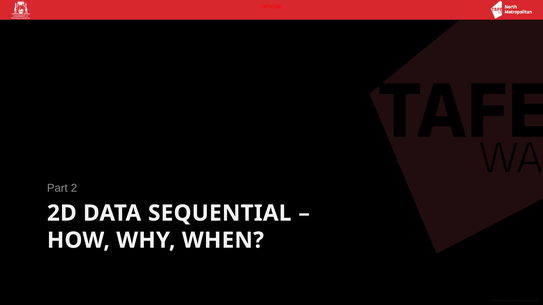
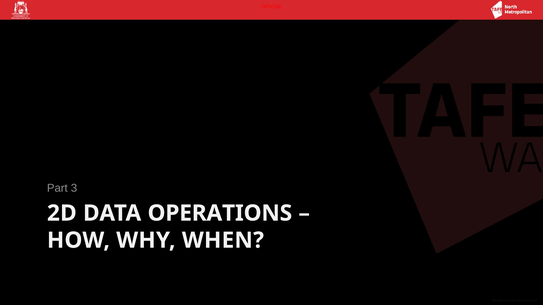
2: 2 -> 3 (74, 188)
SEQUENTIAL: SEQUENTIAL -> OPERATIONS (220, 213)
